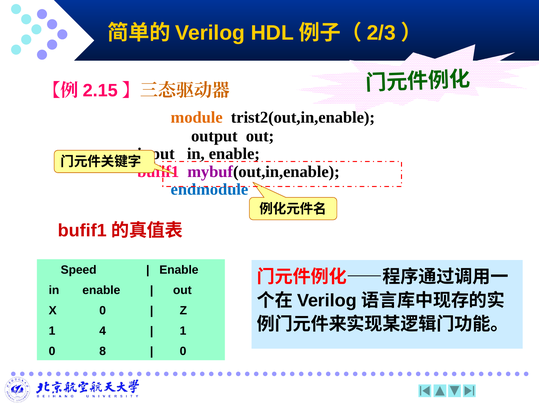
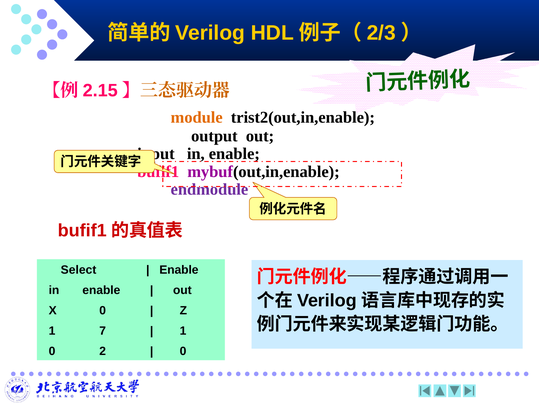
endmodule colour: blue -> purple (209, 189)
Speed: Speed -> Select (79, 270)
4: 4 -> 7 (103, 331)
8: 8 -> 2 (103, 351)
